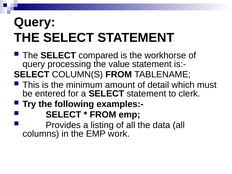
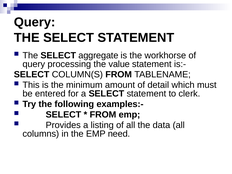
compared: compared -> aggregate (98, 55)
work: work -> need (119, 134)
